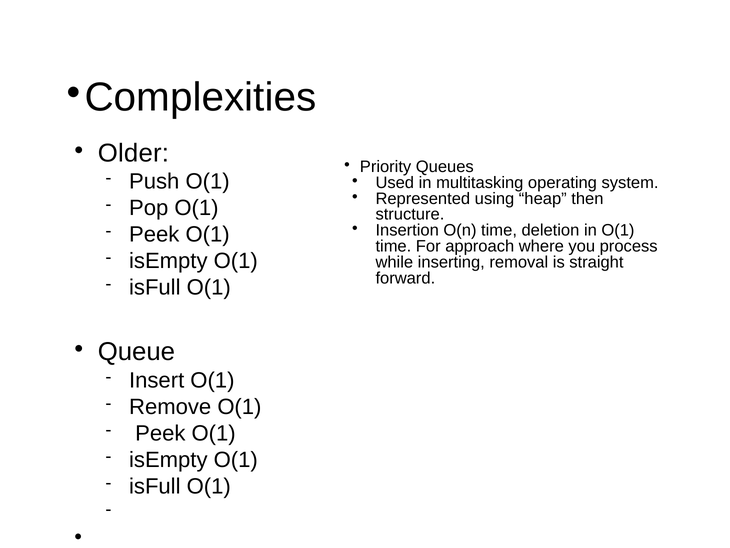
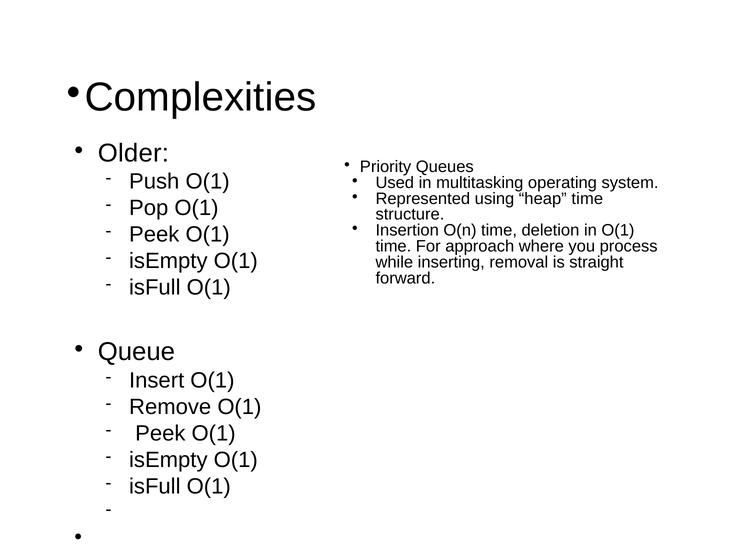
heap then: then -> time (587, 198)
